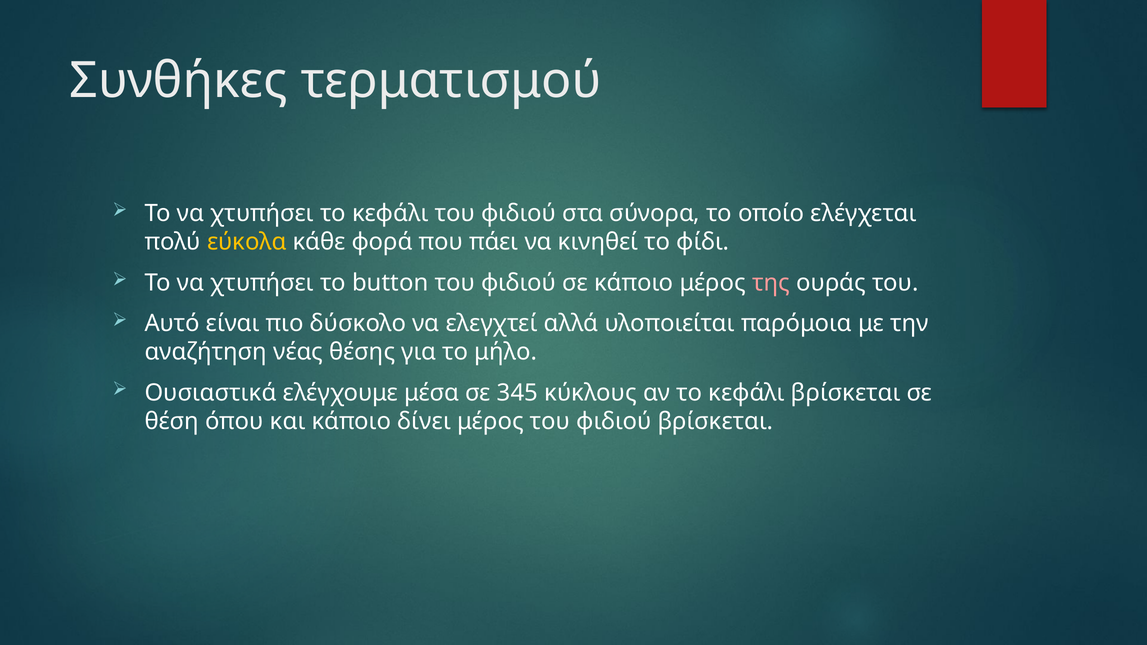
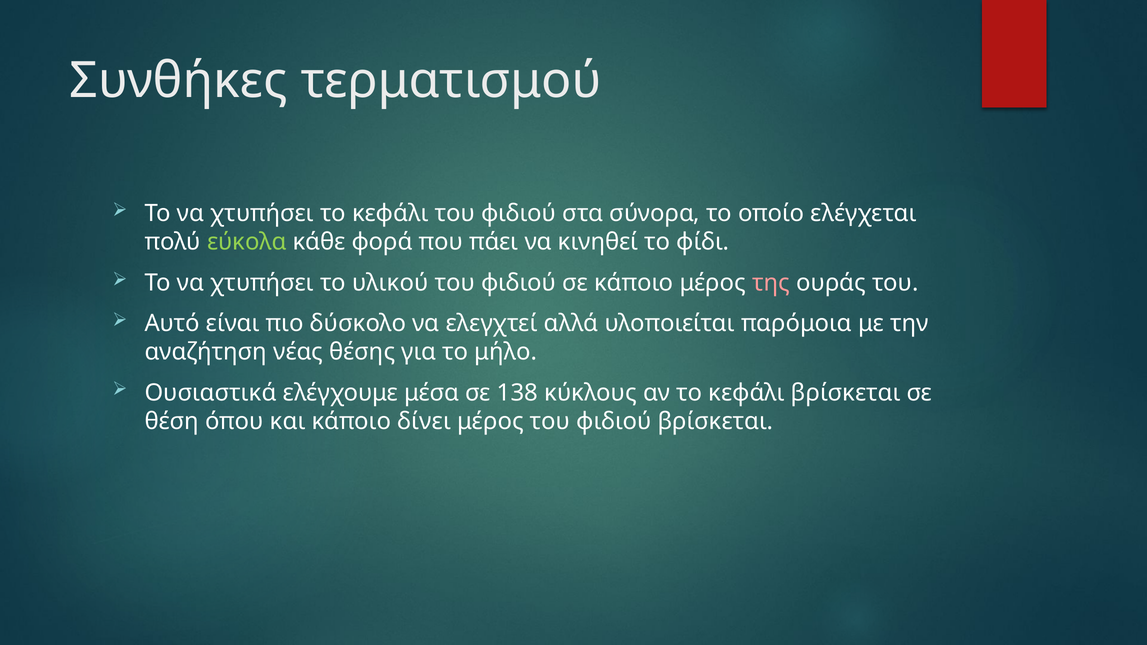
εύκολα colour: yellow -> light green (247, 242)
button: button -> υλικού (390, 283)
345: 345 -> 138 (517, 393)
